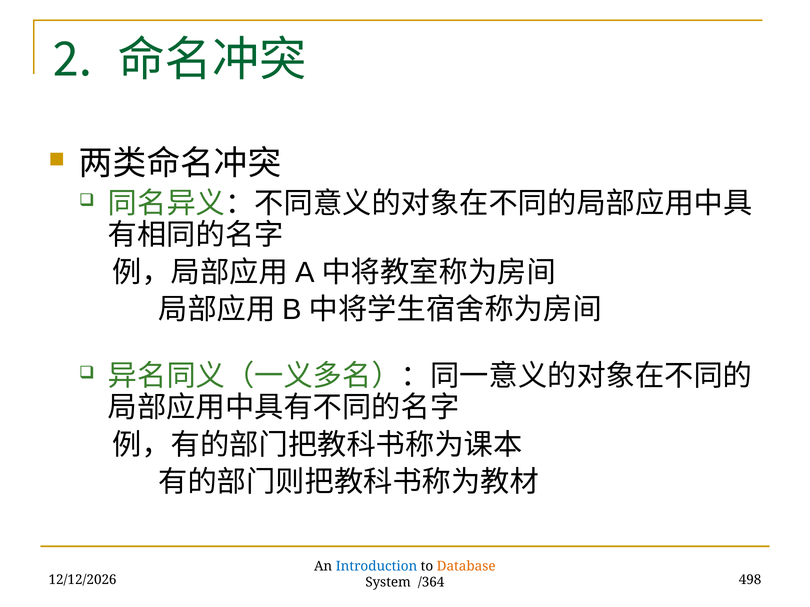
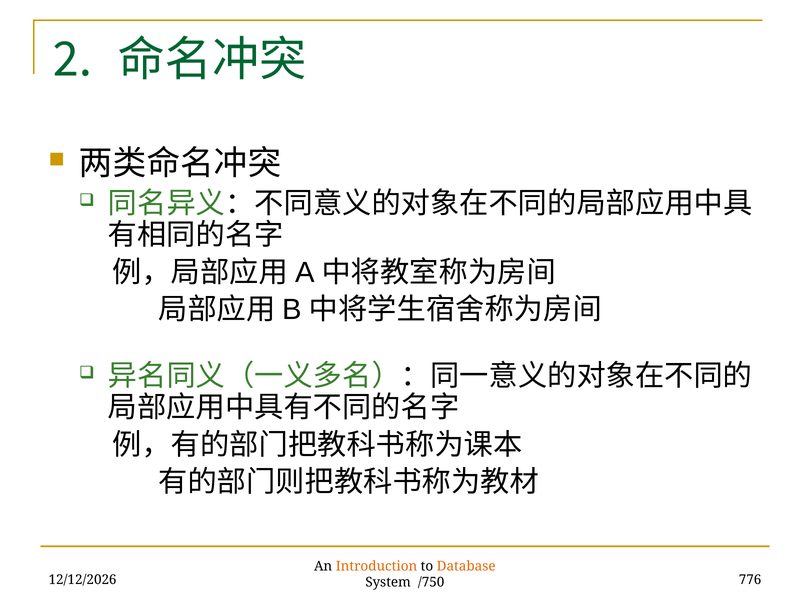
Introduction colour: blue -> orange (377, 567)
498: 498 -> 776 (750, 580)
/364: /364 -> /750 (431, 583)
